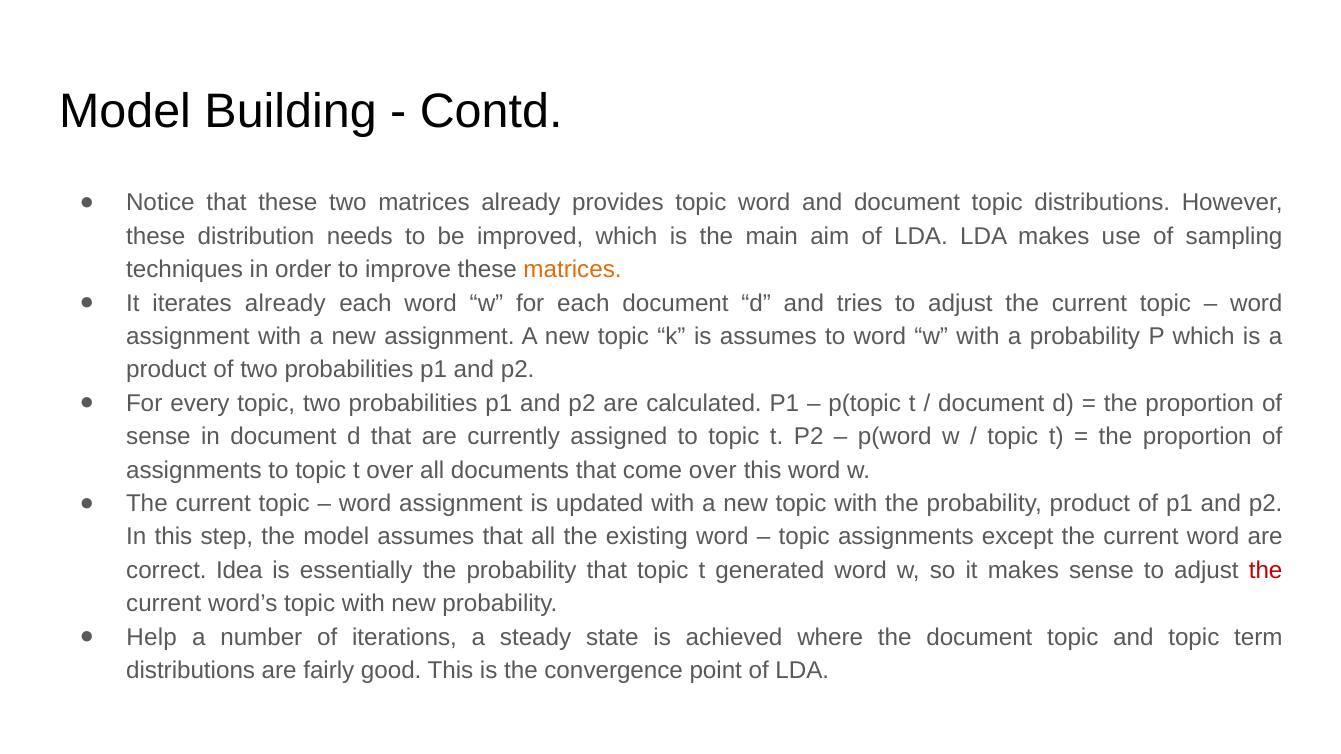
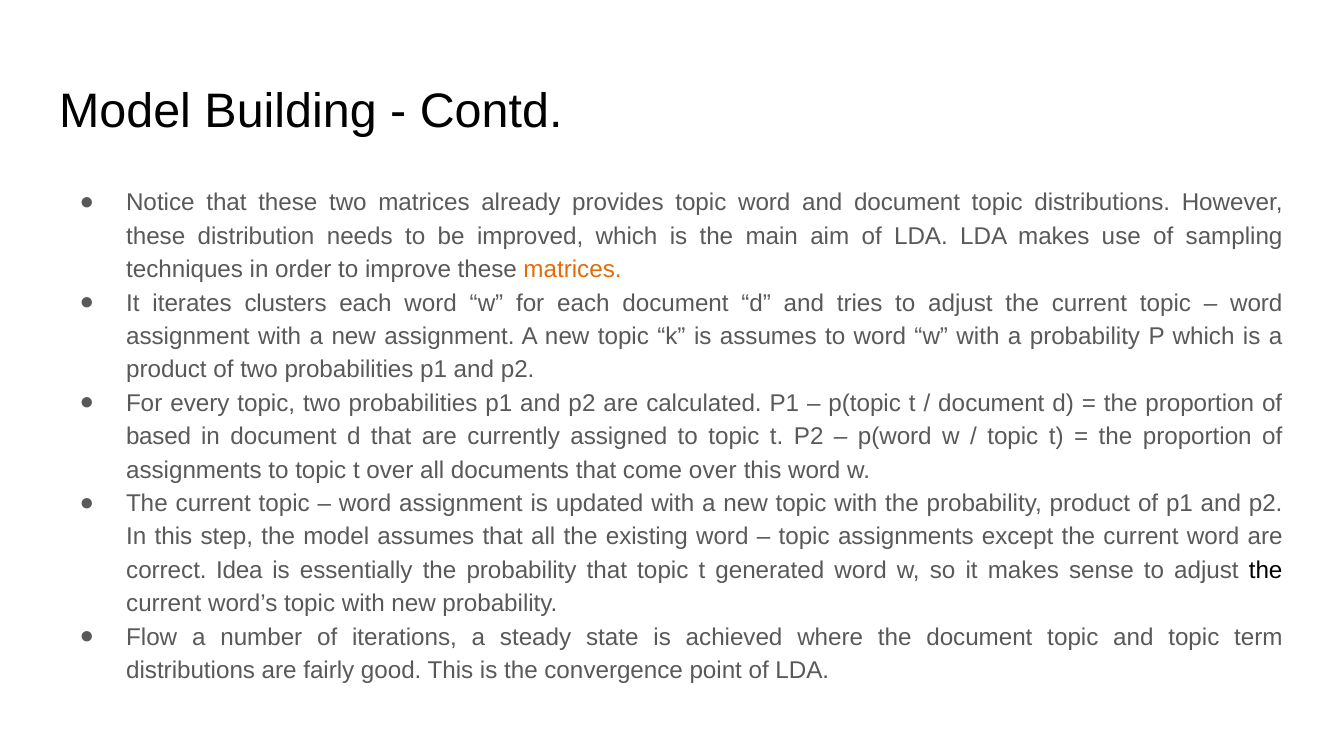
iterates already: already -> clusters (286, 303)
sense: sense -> based (159, 437)
the colour: red -> black (1266, 571)
Help: Help -> Flow (152, 637)
